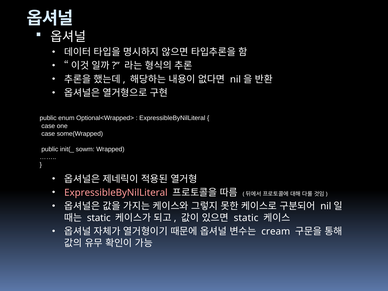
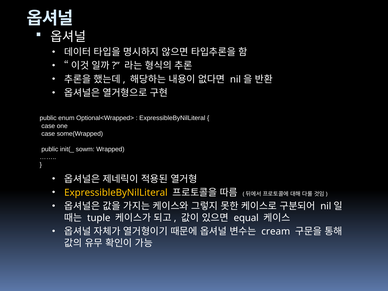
ExpressibleByNilLiteral colour: pink -> yellow (116, 193)
static: static -> tuple (99, 218)
static: static -> equal (246, 218)
